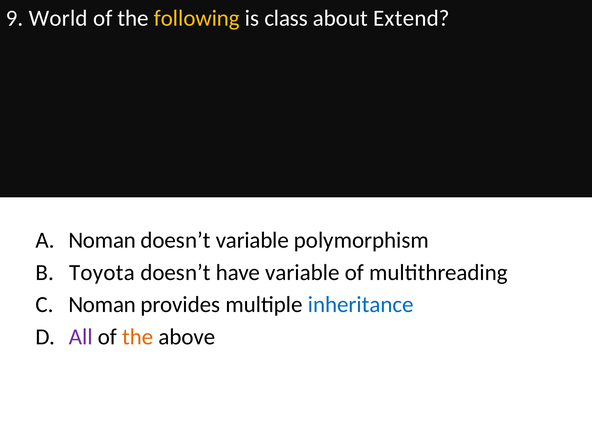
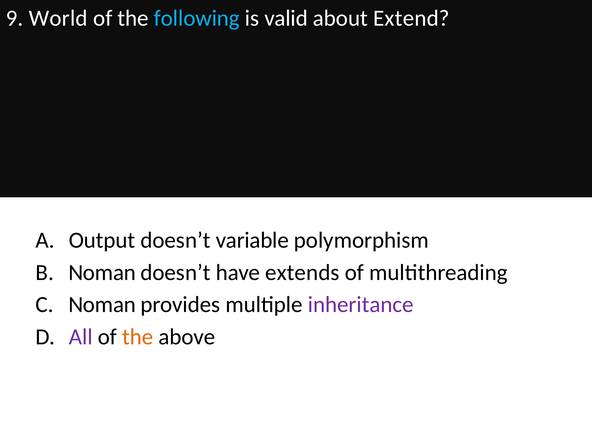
following colour: yellow -> light blue (197, 18)
class: class -> valid (286, 18)
Noman: Noman -> Output (102, 240)
Toyota: Toyota -> Noman (102, 273)
have variable: variable -> extends (302, 273)
inheritance colour: blue -> purple (361, 305)
